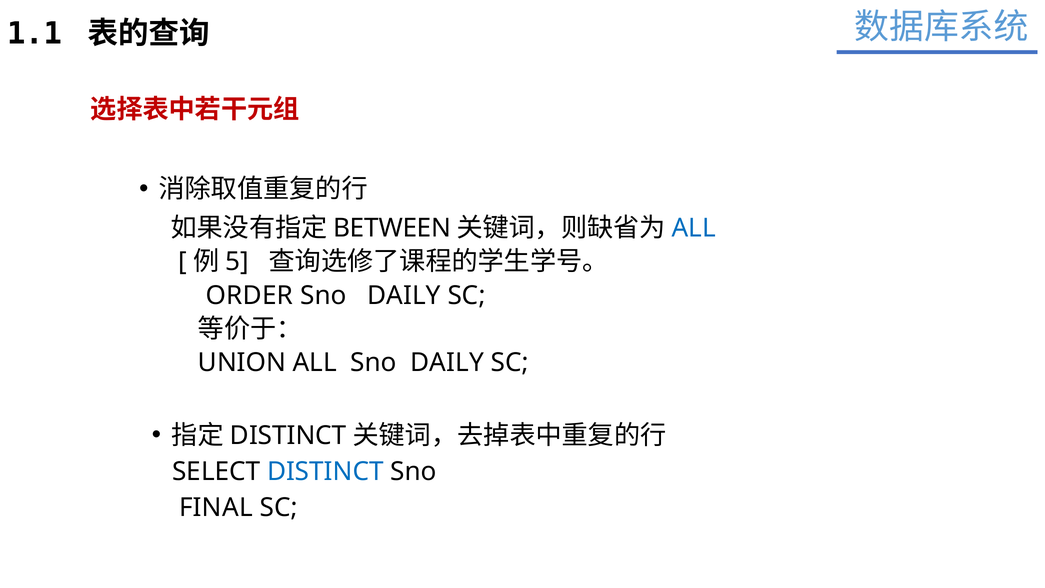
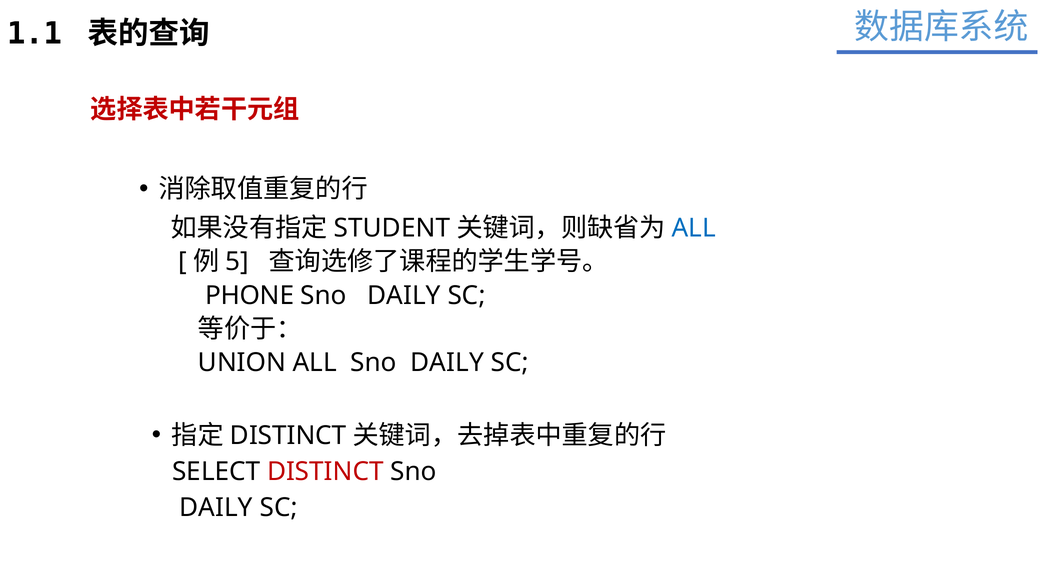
BETWEEN: BETWEEN -> STUDENT (392, 228)
ORDER: ORDER -> PHONE (250, 295)
DISTINCT colour: blue -> red (325, 472)
FINAL: FINAL -> DAILY (216, 508)
